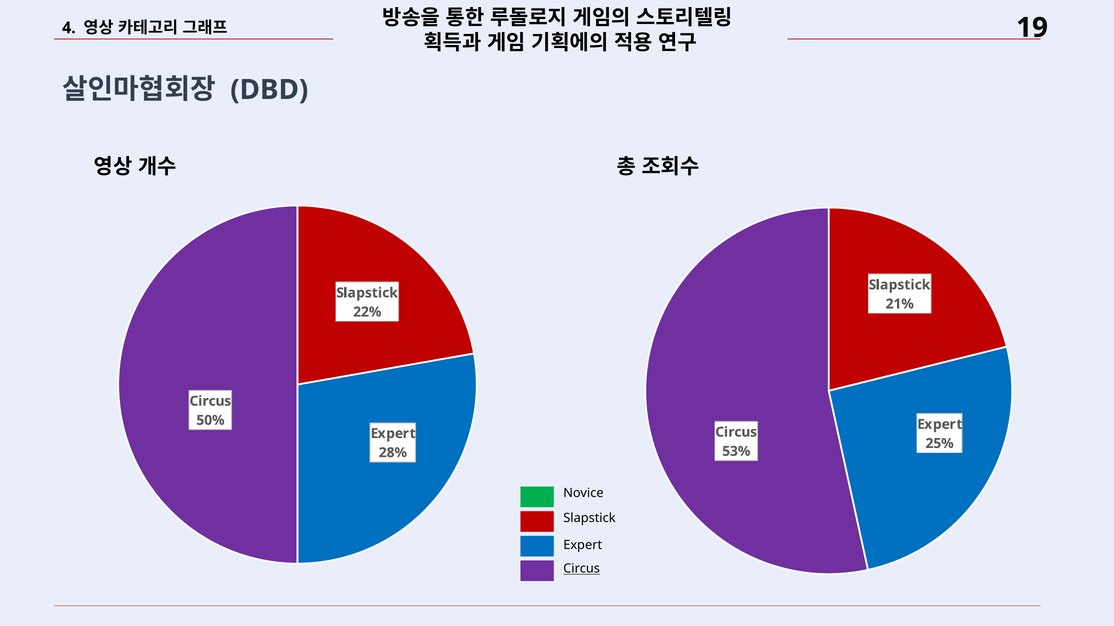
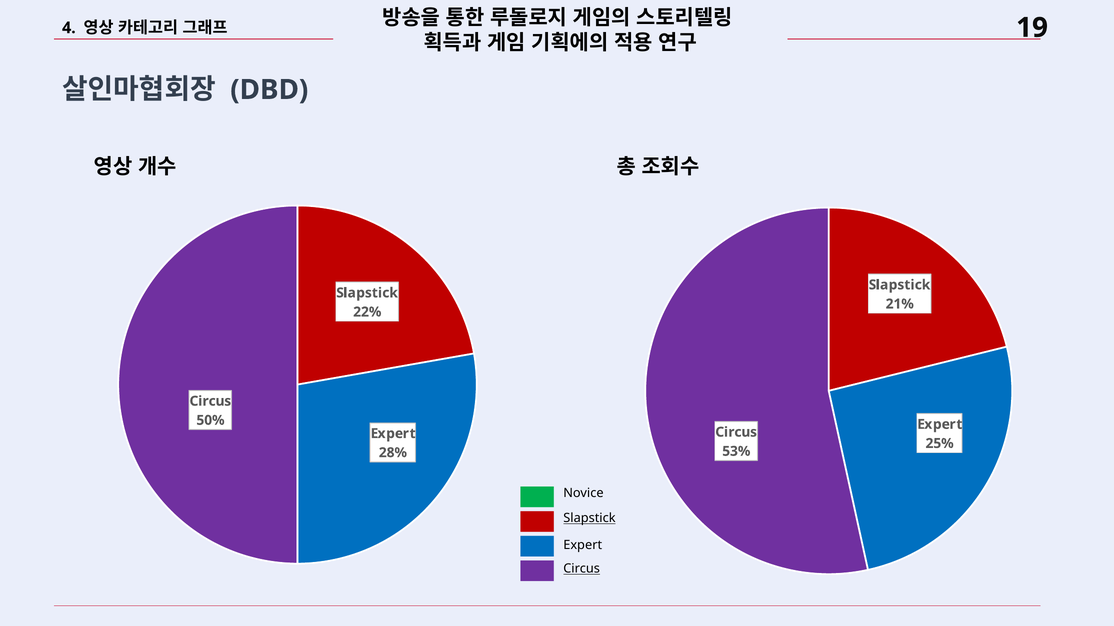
Slapstick underline: none -> present (589, 519)
